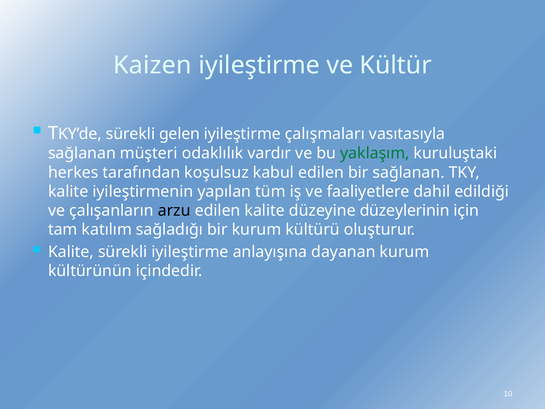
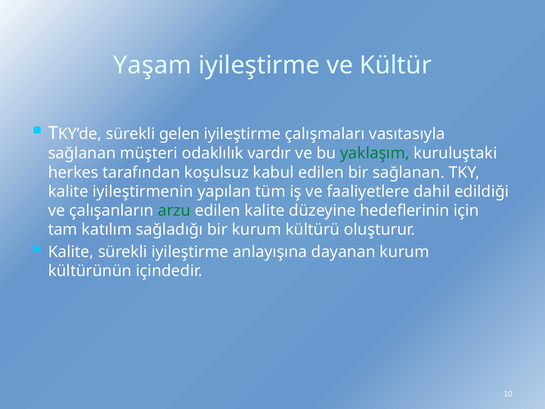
Kaizen: Kaizen -> Yaşam (152, 65)
arzu colour: black -> green (174, 210)
düzeylerinin: düzeylerinin -> hedeflerinin (405, 210)
